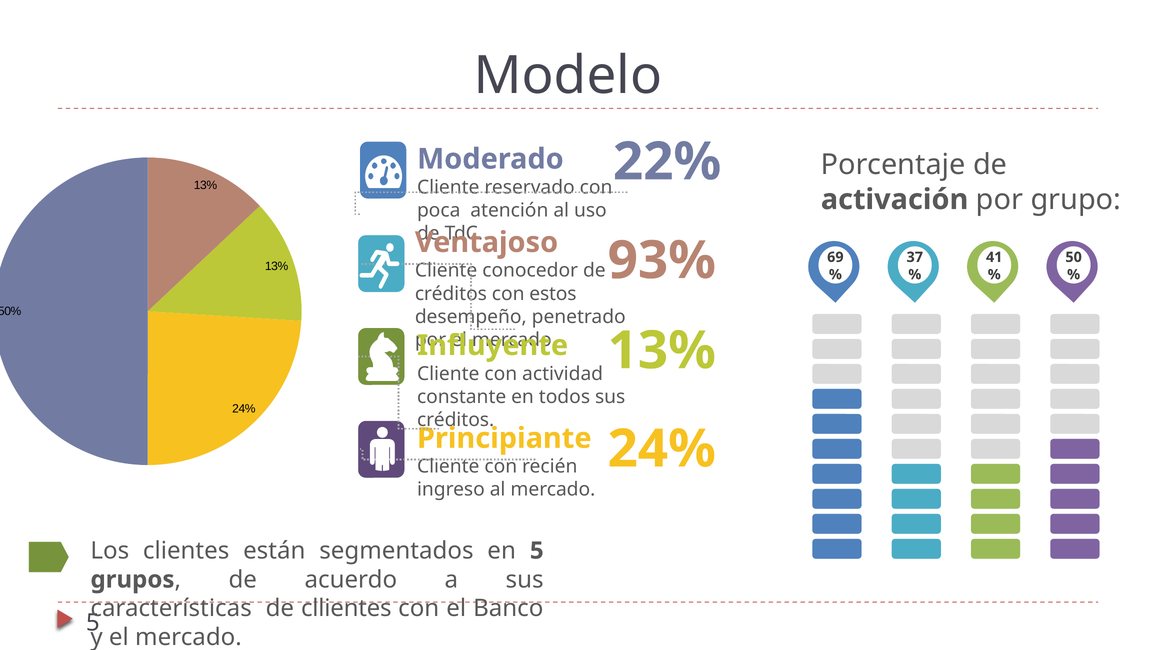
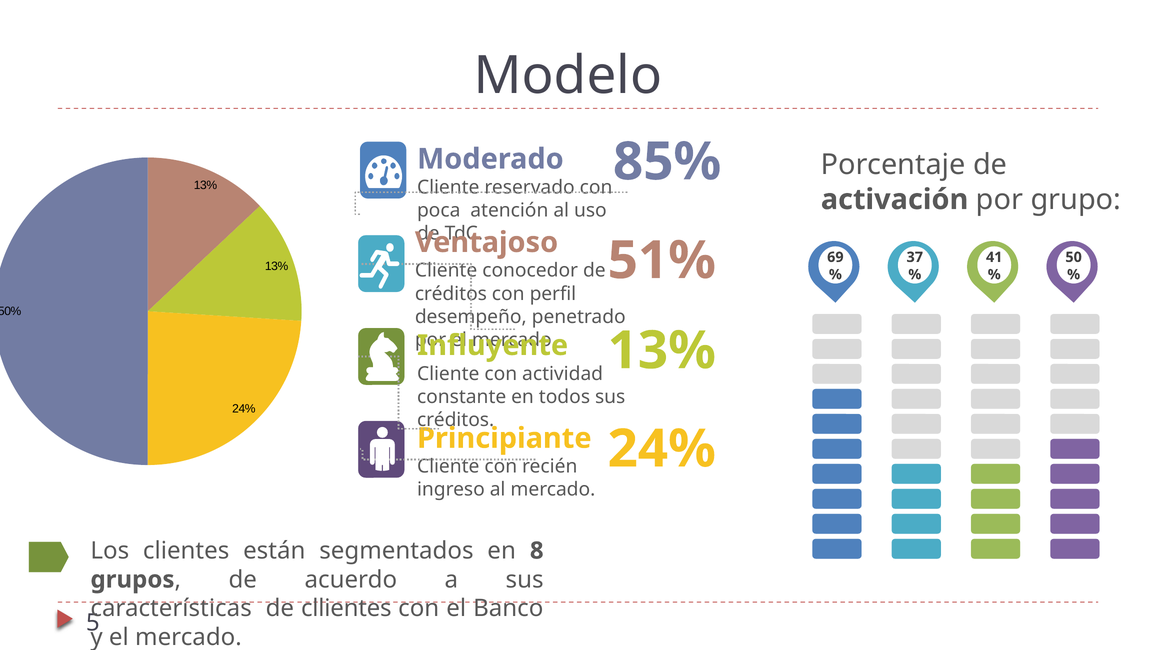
22%: 22% -> 85% (667, 162)
93%: 93% -> 51% (662, 261)
estos: estos -> perfil (553, 294)
en 5: 5 -> 8 (537, 551)
